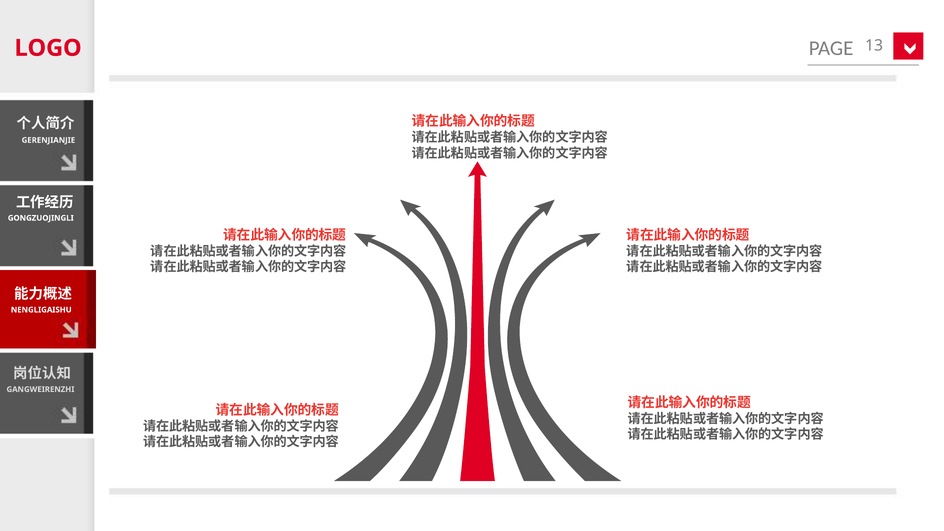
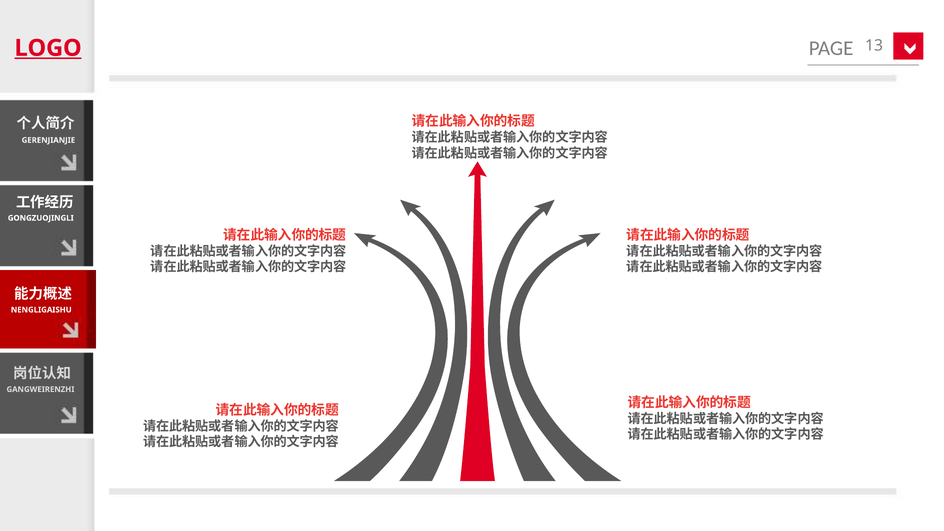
LOGO underline: none -> present (48, 48)
